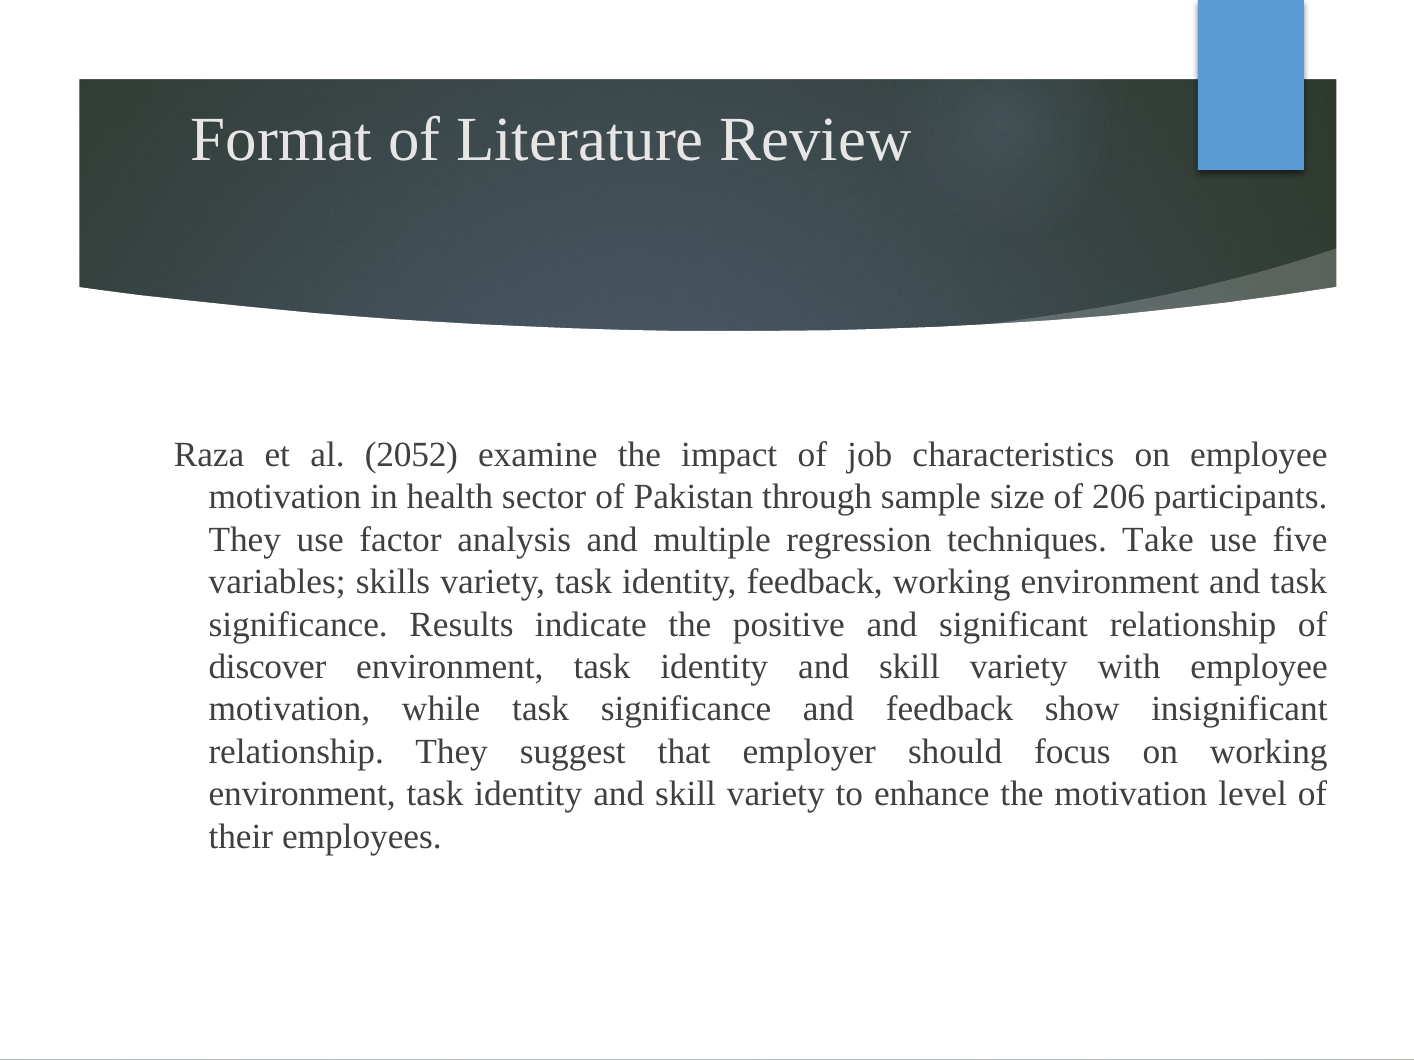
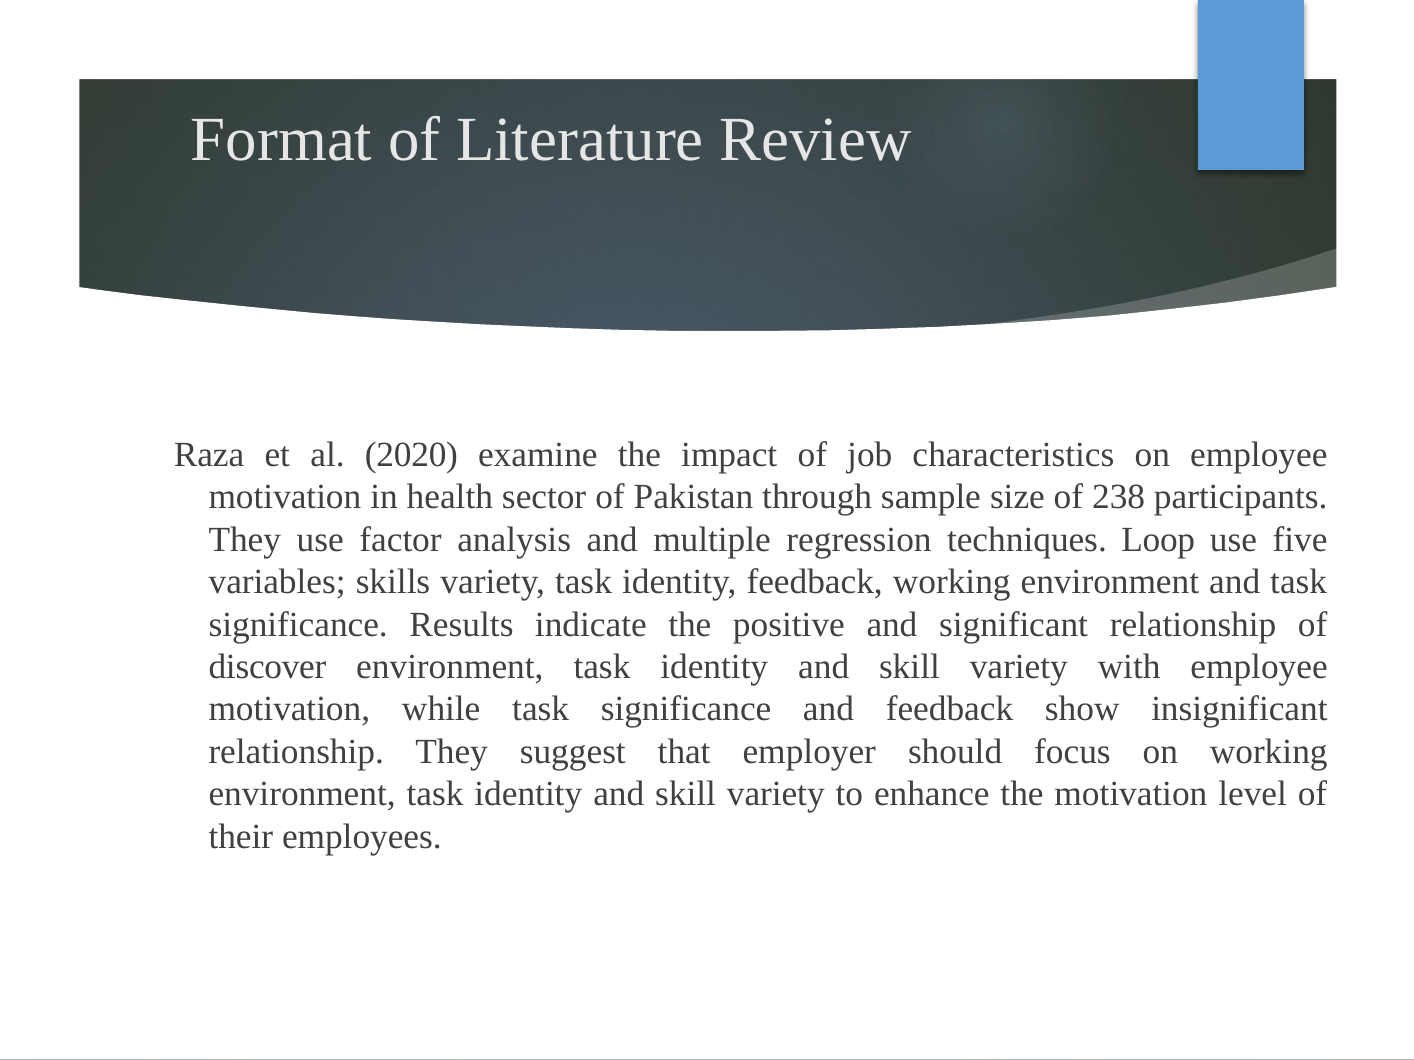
2052: 2052 -> 2020 (411, 455)
206: 206 -> 238 (1119, 497)
Take: Take -> Loop (1158, 540)
